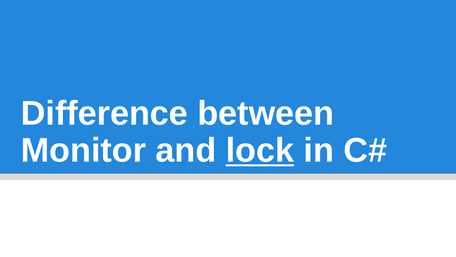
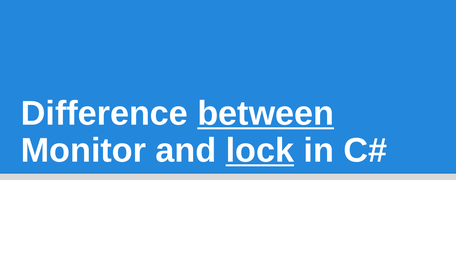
between underline: none -> present (266, 113)
